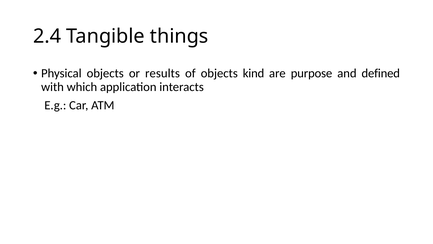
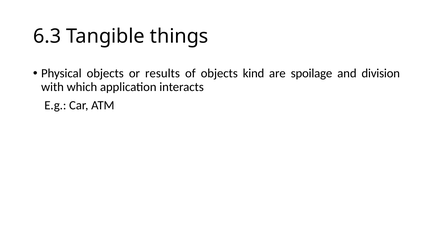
2.4: 2.4 -> 6.3 (47, 36)
purpose: purpose -> spoilage (312, 73)
defined: defined -> division (381, 73)
